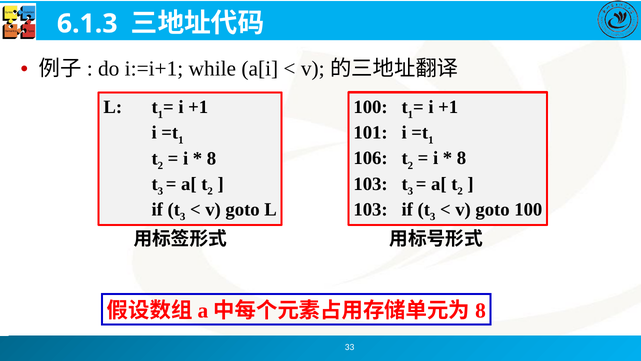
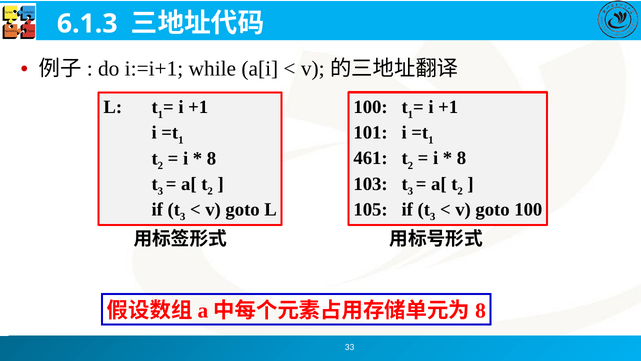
106: 106 -> 461 (371, 158)
103: 103 -> 105 (371, 209)
